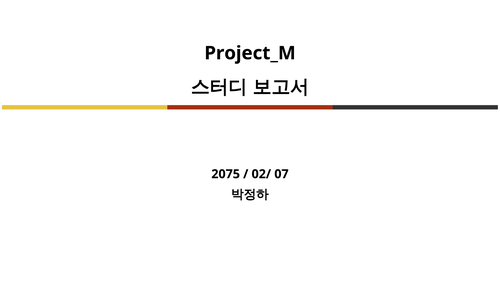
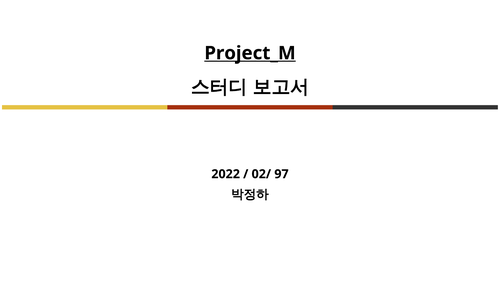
Project_M underline: none -> present (250, 53)
2075: 2075 -> 2022 (226, 174)
07: 07 -> 97 (281, 174)
